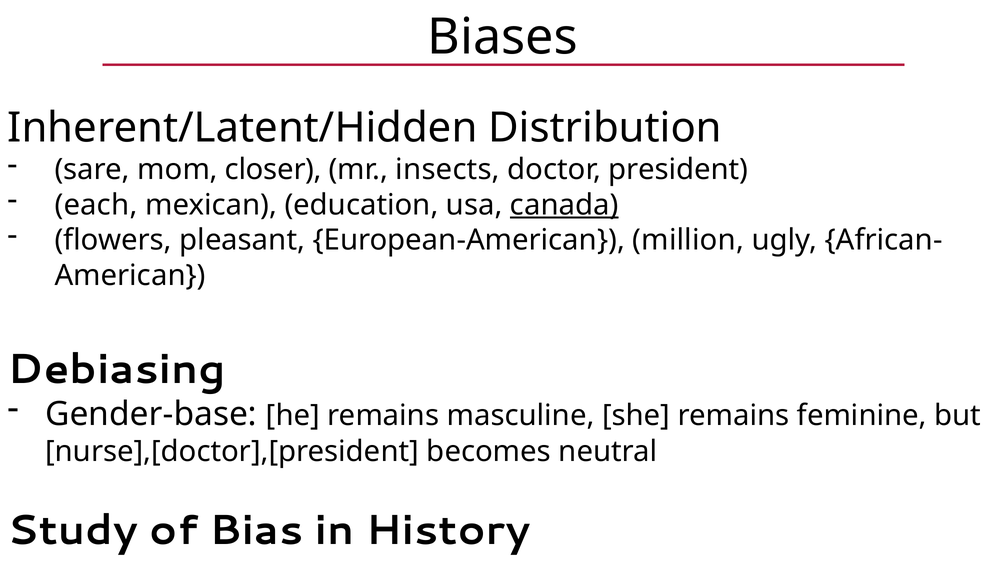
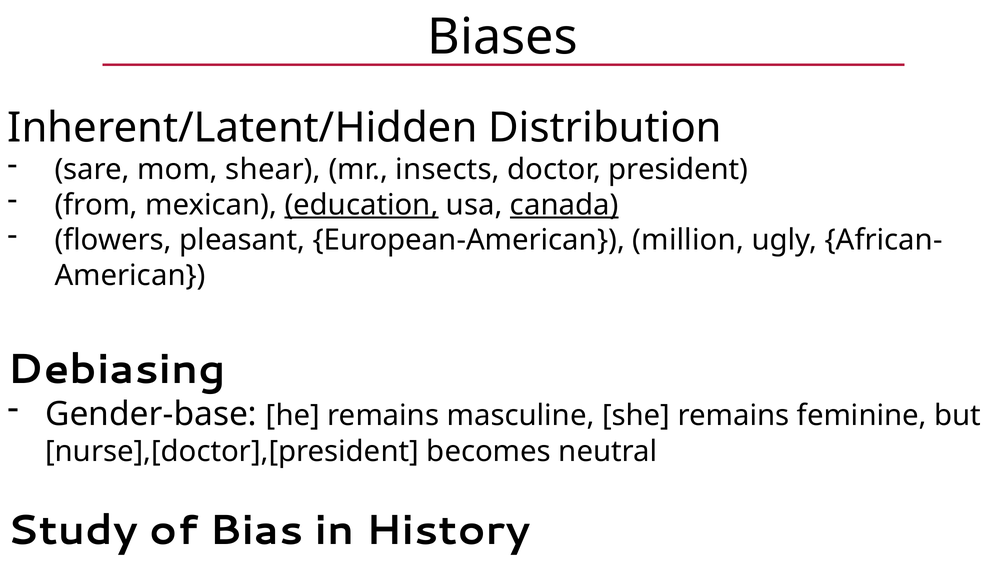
closer: closer -> shear (273, 170)
each: each -> from (96, 205)
education underline: none -> present (361, 205)
